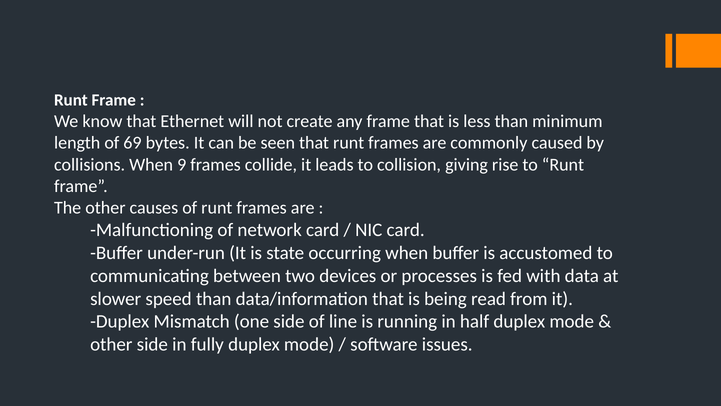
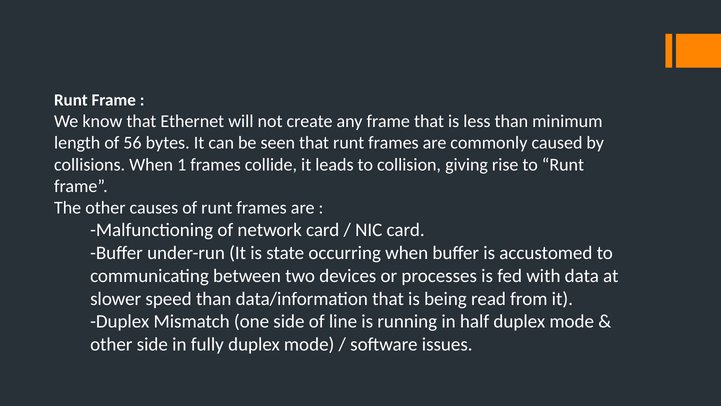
69: 69 -> 56 (132, 143)
9: 9 -> 1 (182, 164)
